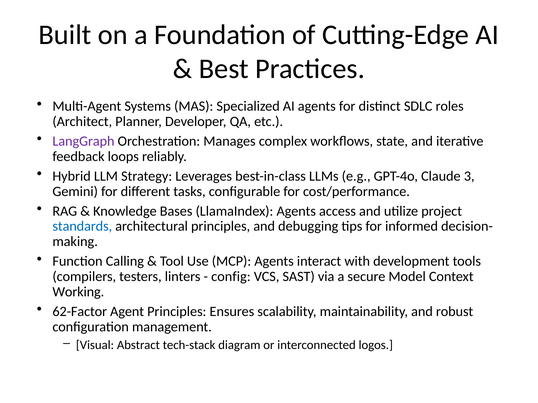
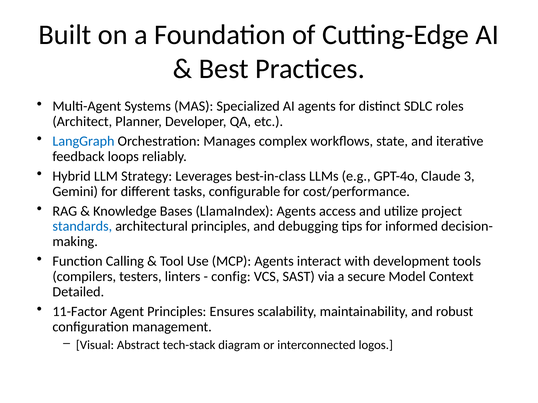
LangGraph colour: purple -> blue (83, 141)
Working: Working -> Detailed (78, 292)
62-Factor: 62-Factor -> 11-Factor (80, 312)
